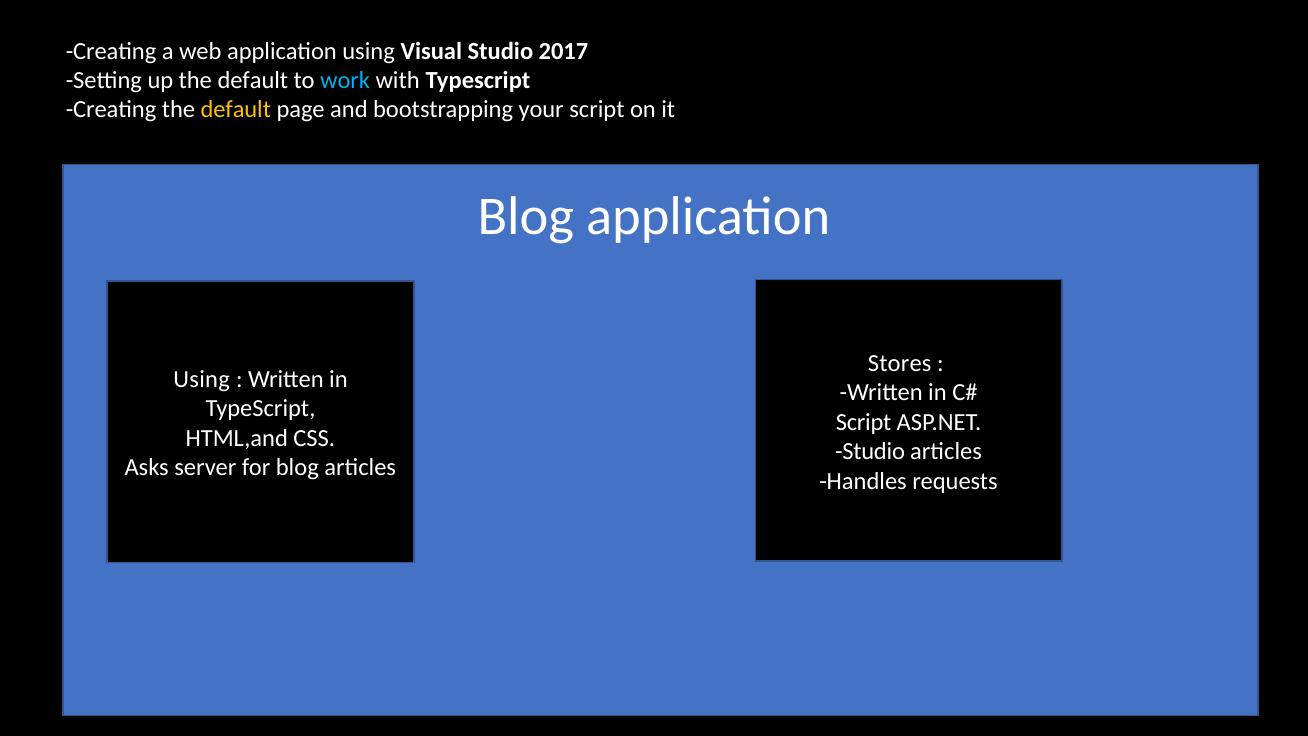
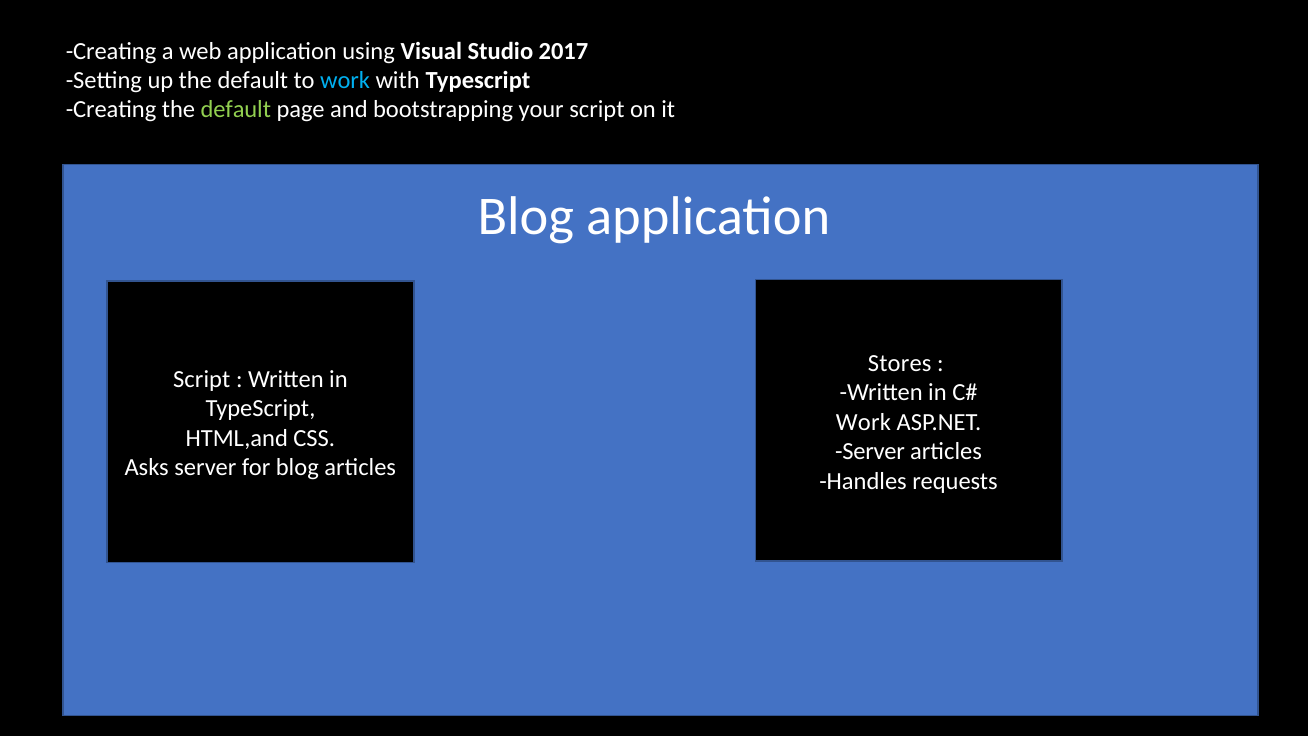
default colour: yellow -> light green (236, 110)
Using: Using -> Script (202, 379)
Script: Script -> Work (863, 422)
Studio: Studio -> Server (870, 451)
